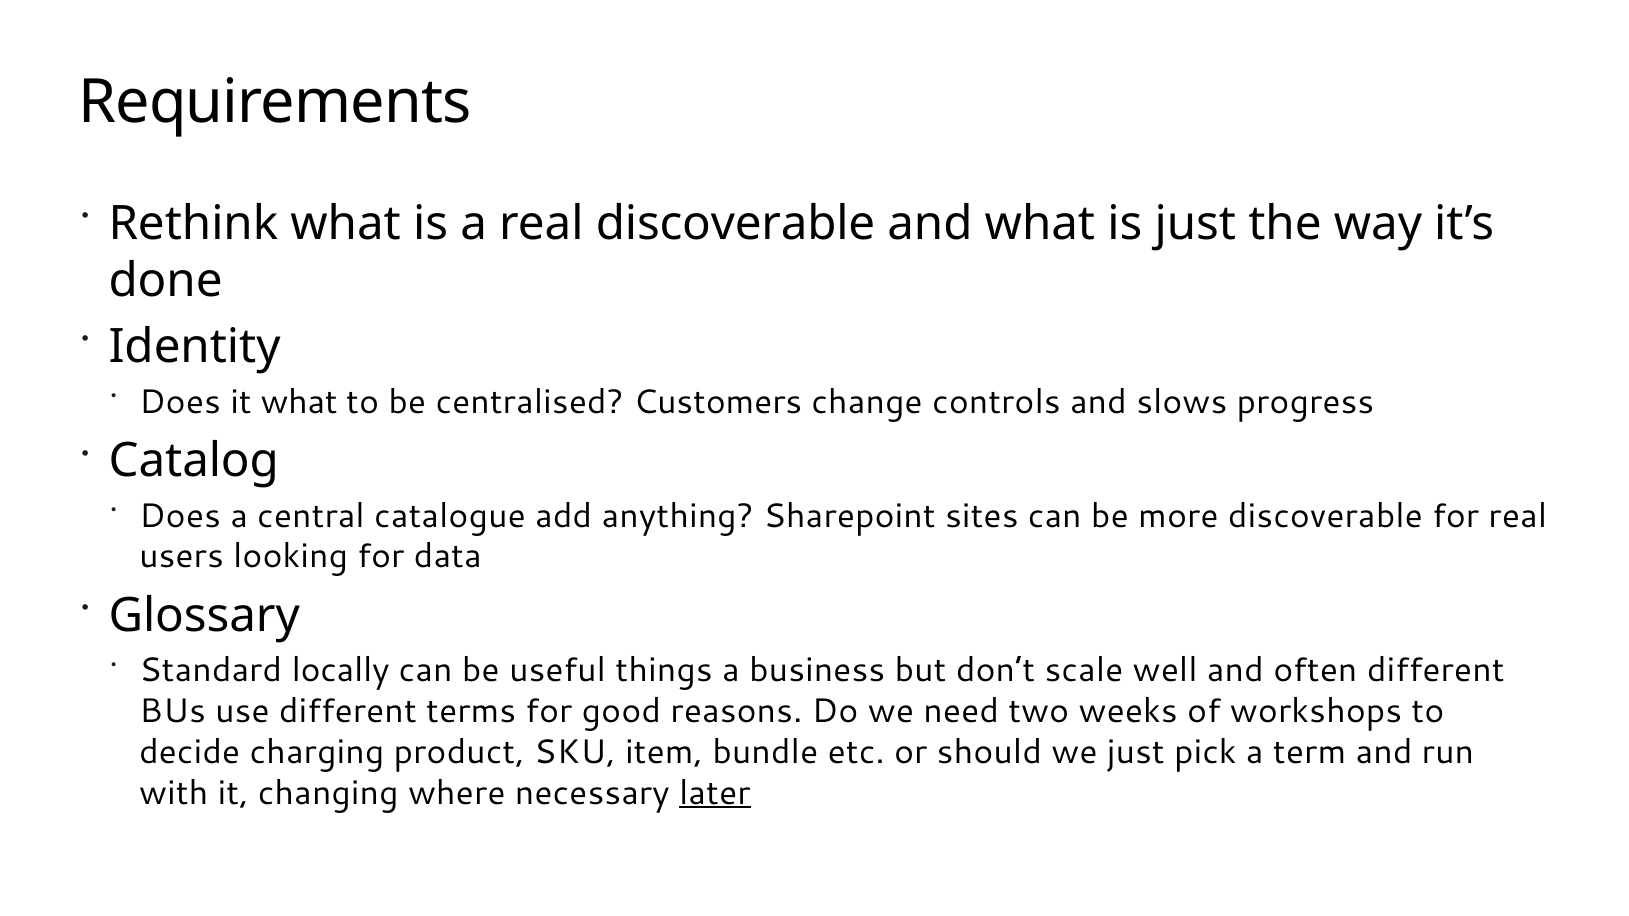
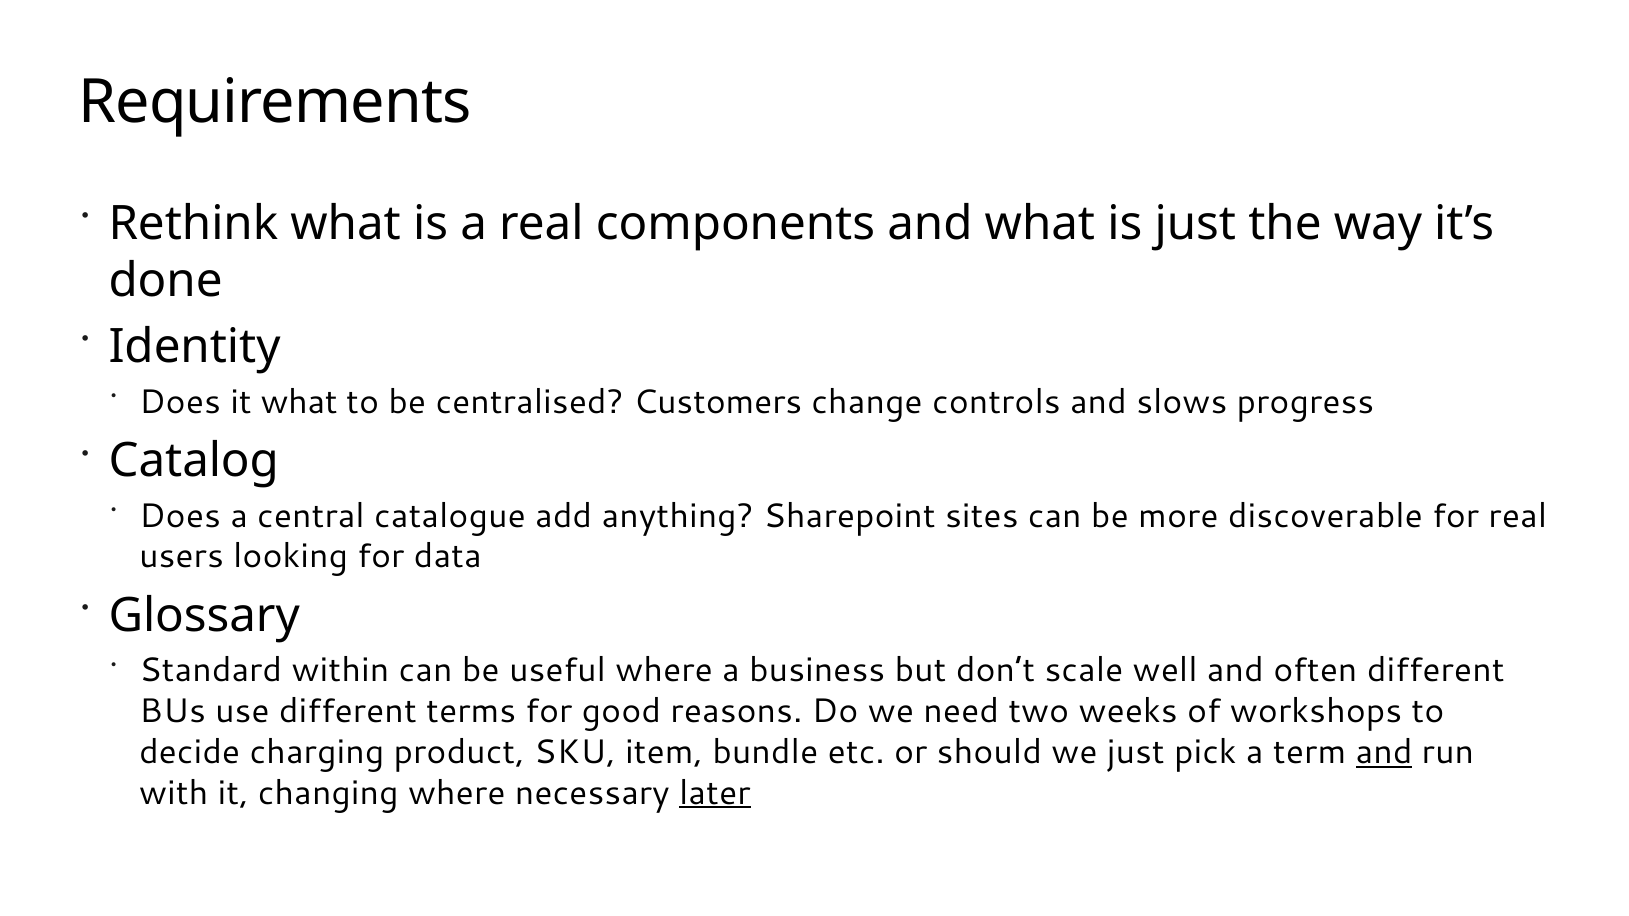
real discoverable: discoverable -> components (735, 224)
locally: locally -> within (340, 671)
useful things: things -> where (664, 671)
and underline: none -> present (1384, 752)
